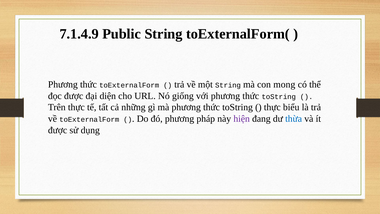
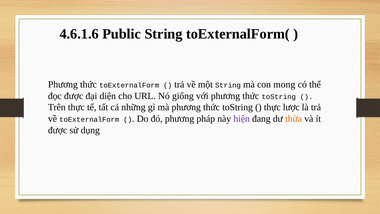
7.1.4.9: 7.1.4.9 -> 4.6.1.6 (79, 34)
biểu: biểu -> lược (291, 107)
thừa colour: blue -> orange (294, 119)
